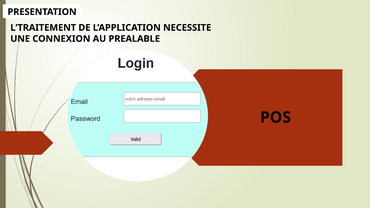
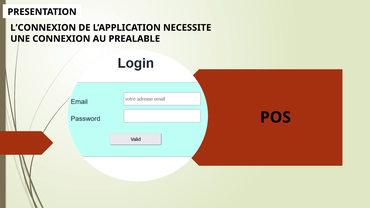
L’TRAITEMENT: L’TRAITEMENT -> L’CONNEXION (43, 28)
